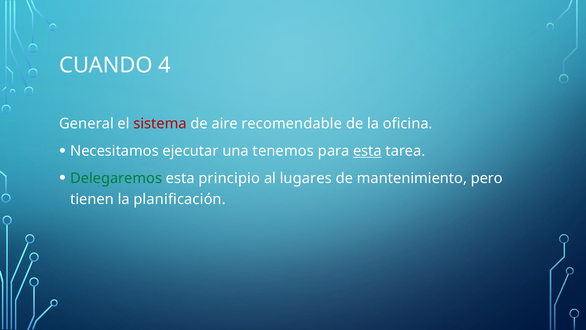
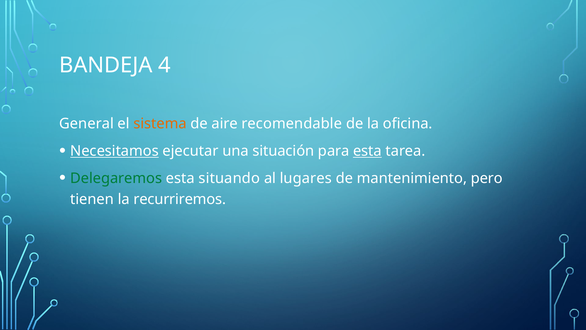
CUANDO: CUANDO -> BANDEJA (106, 65)
sistema colour: red -> orange (160, 124)
Necesitamos underline: none -> present (115, 151)
tenemos: tenemos -> situación (283, 151)
principio: principio -> situando (229, 178)
planificación: planificación -> recurriremos (180, 199)
